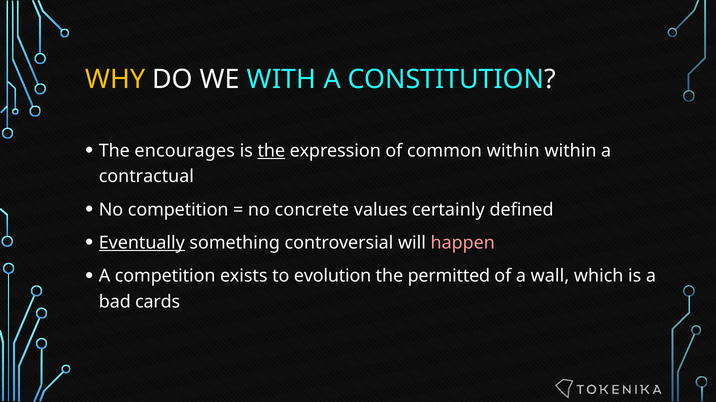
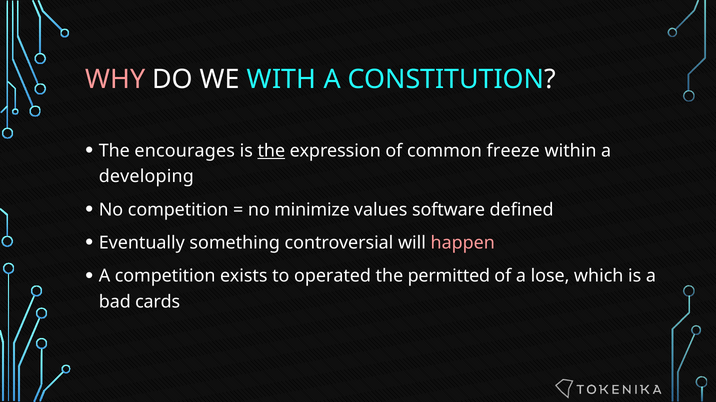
WHY colour: yellow -> pink (115, 80)
common within: within -> freeze (513, 151)
contractual: contractual -> developing (146, 177)
concrete: concrete -> minimize (312, 210)
certainly: certainly -> software (449, 210)
Eventually underline: present -> none (142, 243)
evolution: evolution -> operated (333, 277)
wall: wall -> lose (550, 277)
